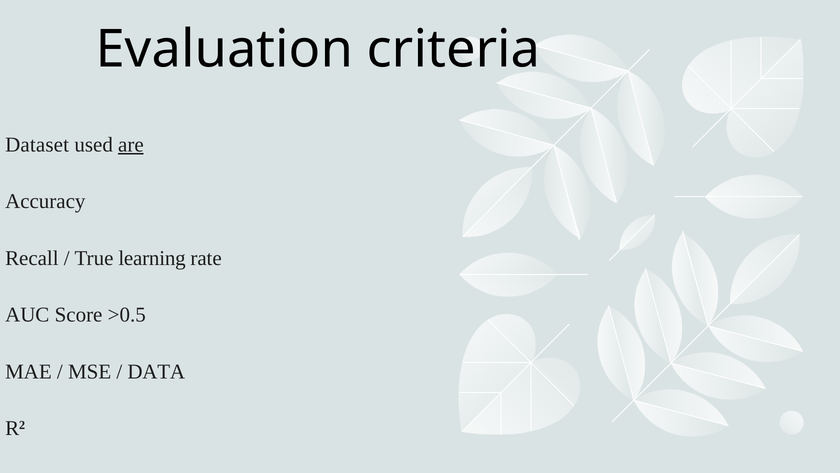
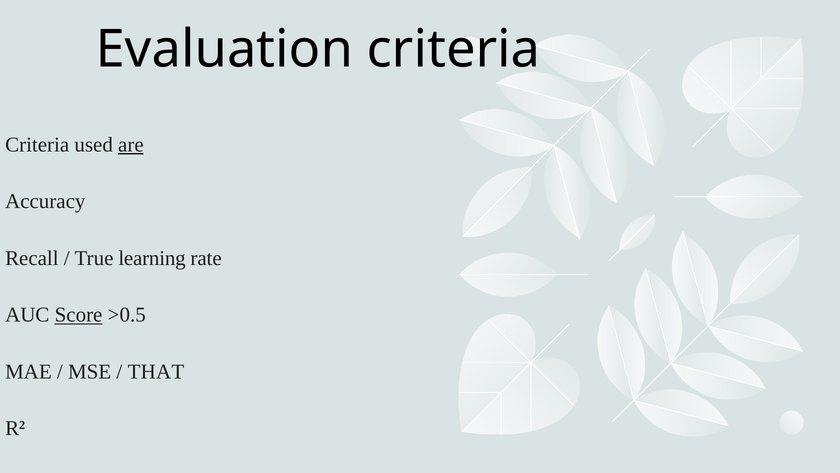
Dataset: Dataset -> Criteria (37, 145)
Score underline: none -> present (79, 315)
DATA: DATA -> THAT (156, 371)
